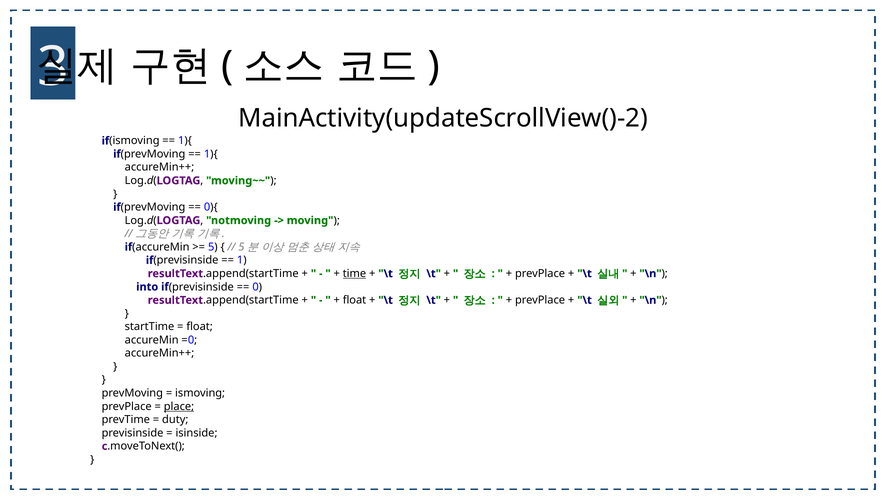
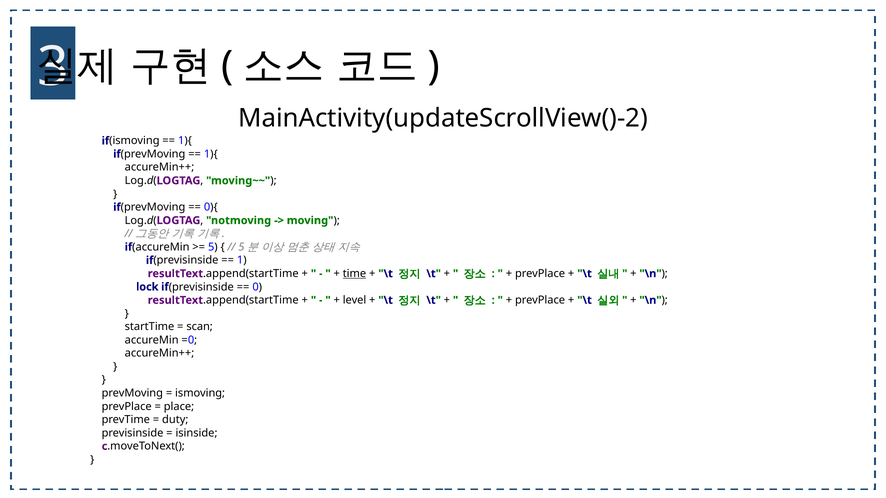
into: into -> lock (147, 287)
float: float -> level (354, 300)
float: float -> scan (200, 327)
place underline: present -> none (179, 407)
